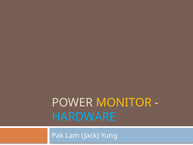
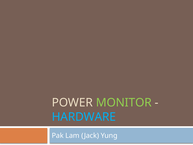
MONITOR colour: yellow -> light green (124, 102)
